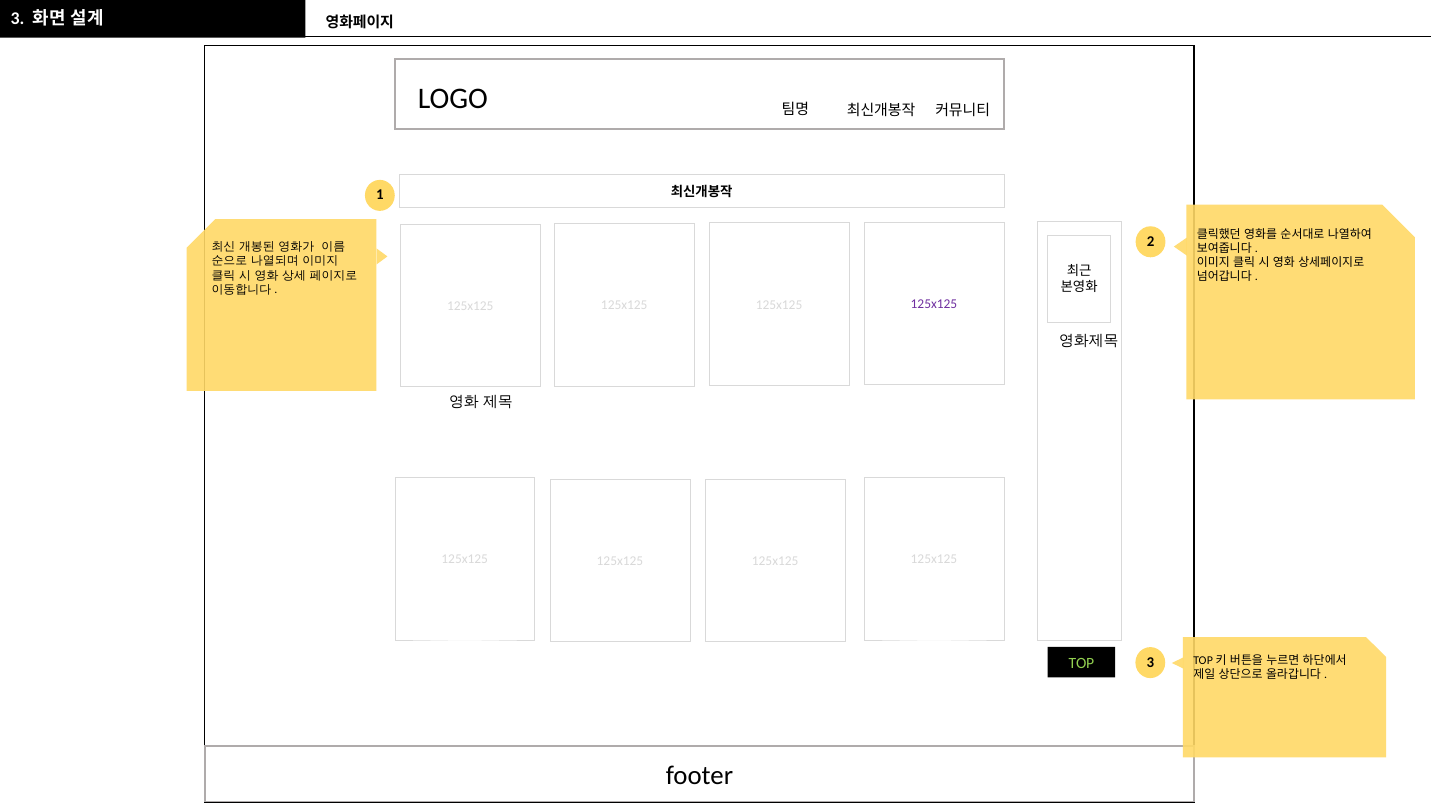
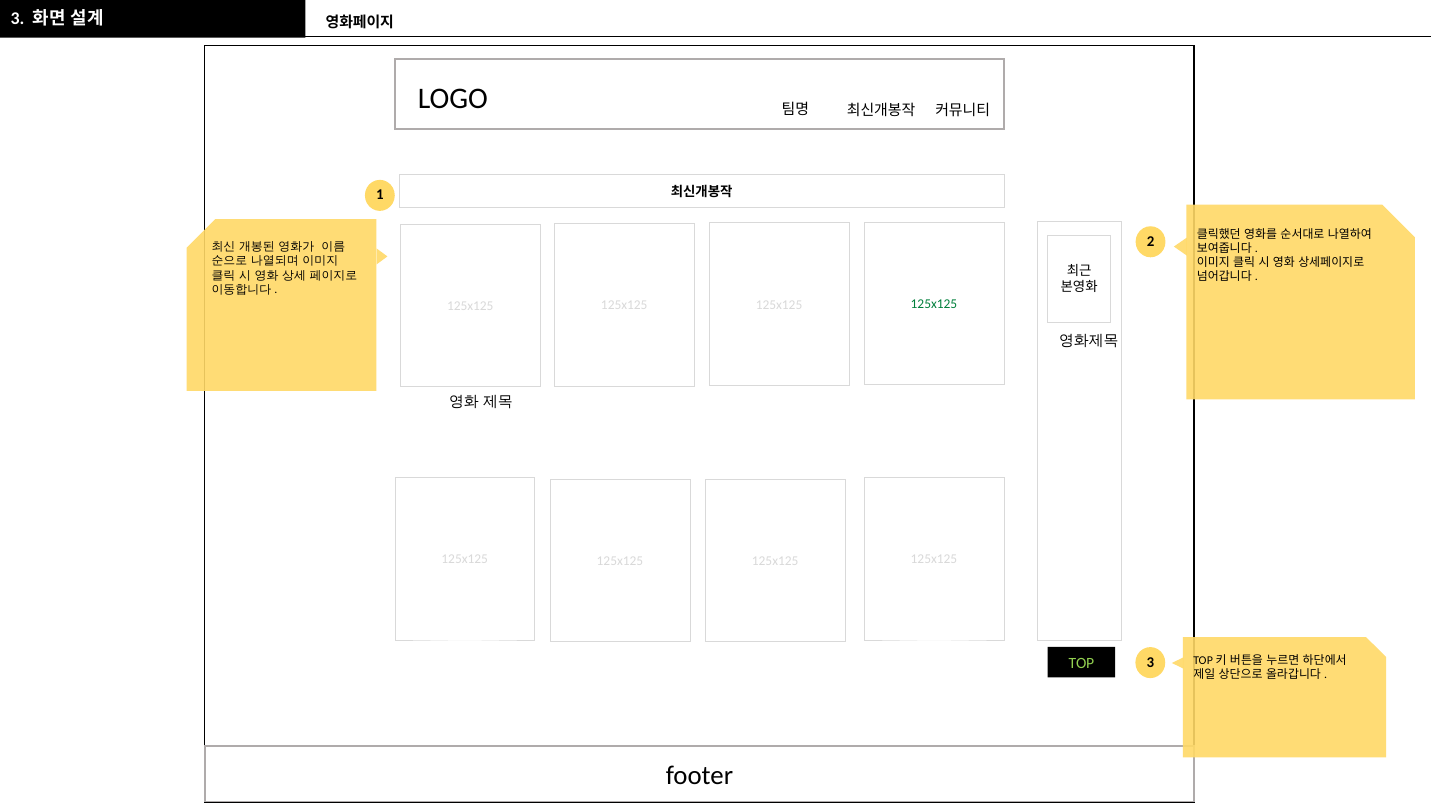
125x125 colour: purple -> green (934, 304)
